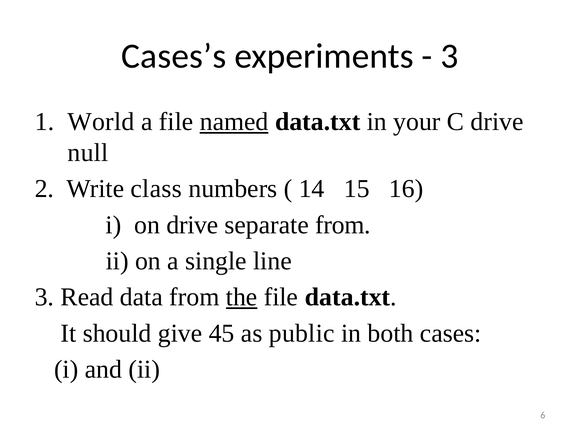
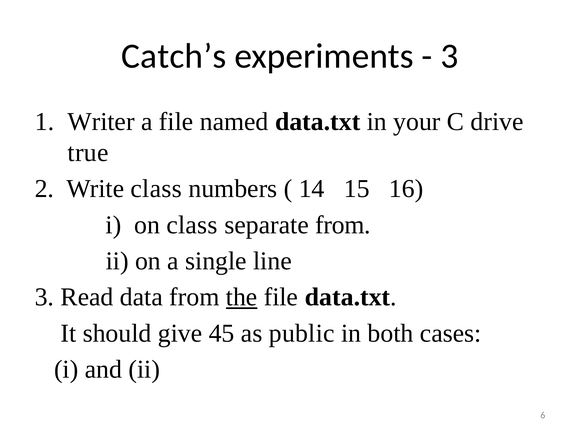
Cases’s: Cases’s -> Catch’s (174, 56)
World: World -> Writer (101, 122)
named underline: present -> none (234, 122)
null: null -> true (88, 153)
on drive: drive -> class (192, 225)
